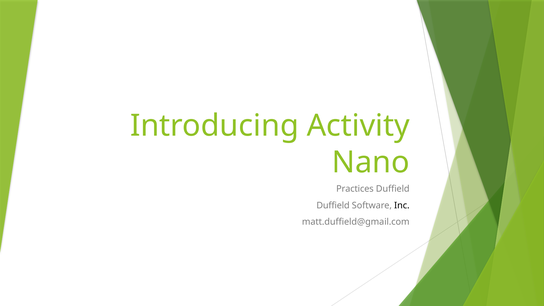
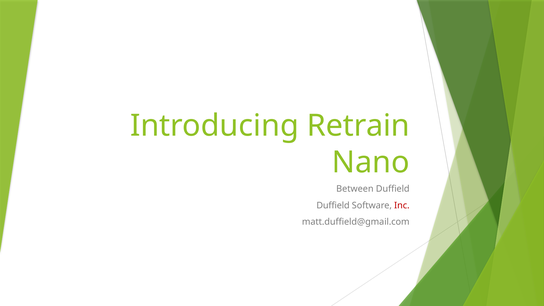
Activity: Activity -> Retrain (358, 126)
Practices: Practices -> Between (355, 189)
Inc colour: black -> red (402, 205)
